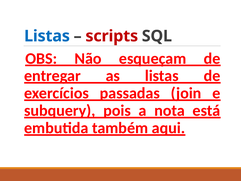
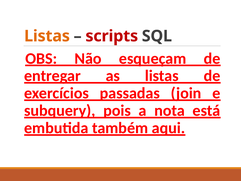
Listas colour: blue -> orange (47, 36)
